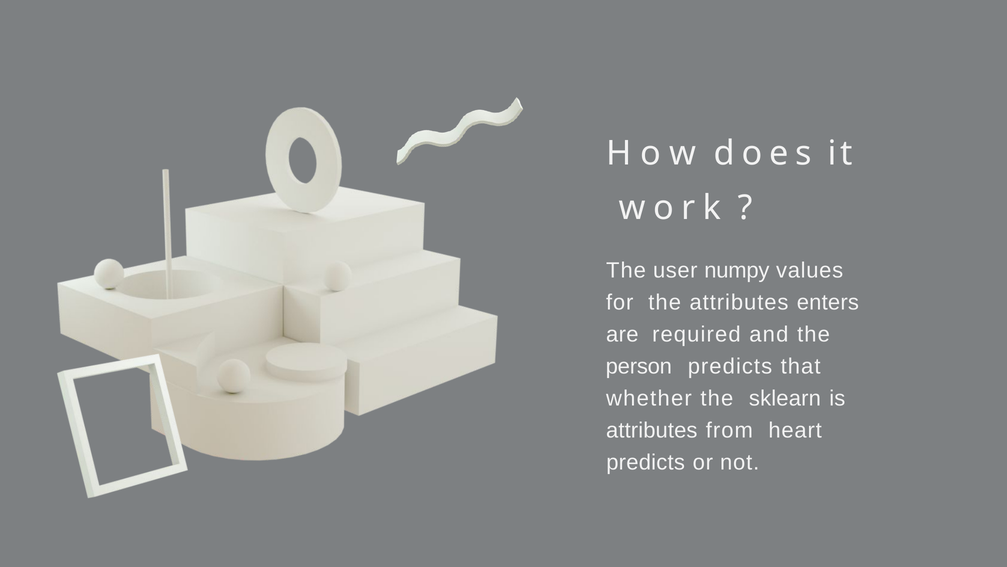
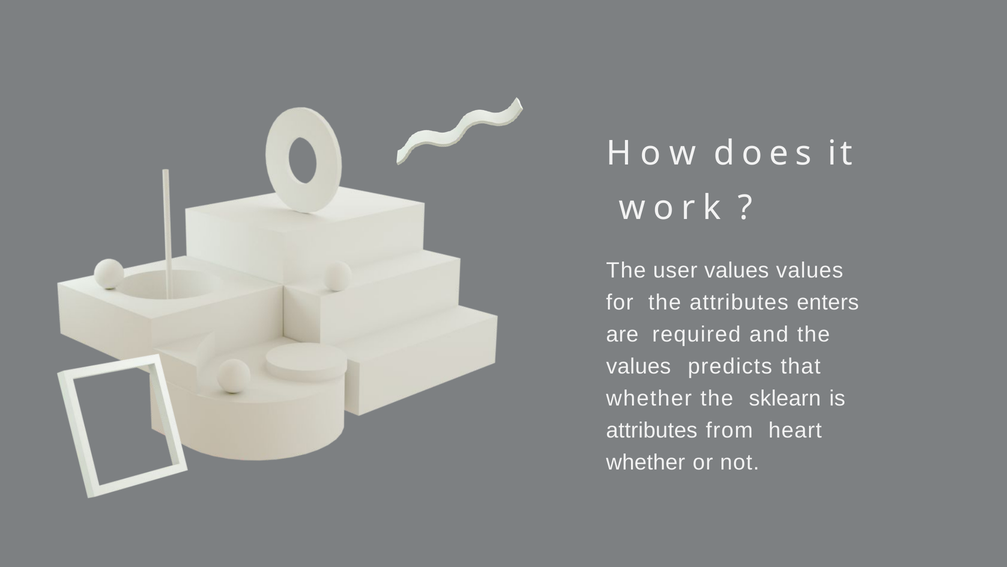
user numpy: numpy -> values (737, 270)
person: person -> values (639, 366)
predicts: predicts -> whether (646, 462)
